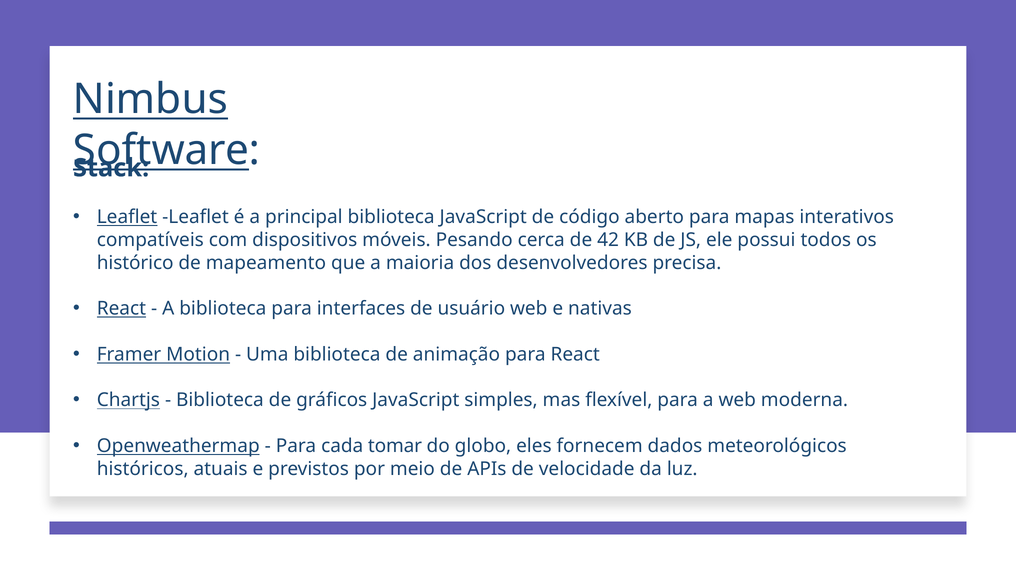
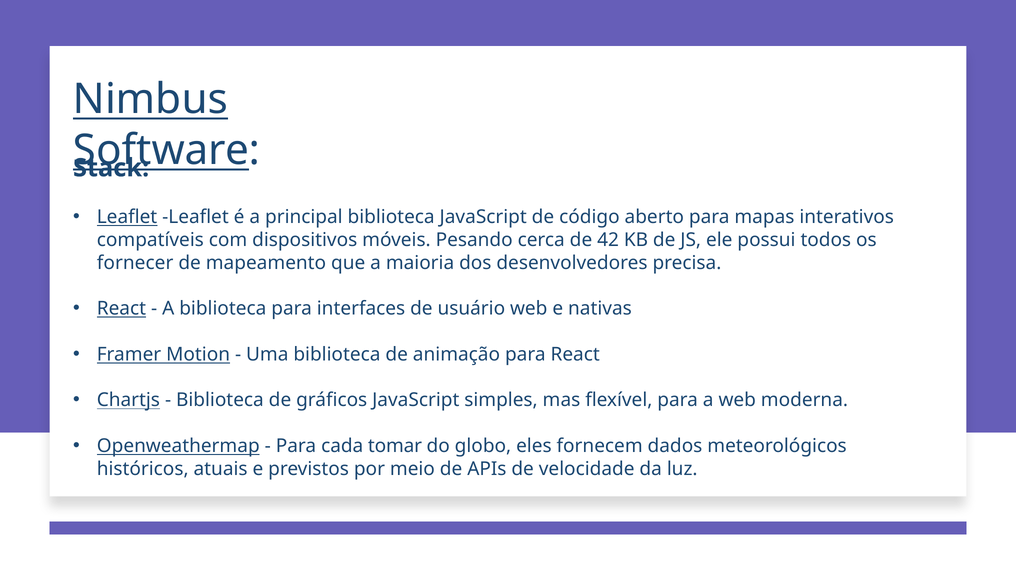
histórico: histórico -> fornecer (135, 263)
